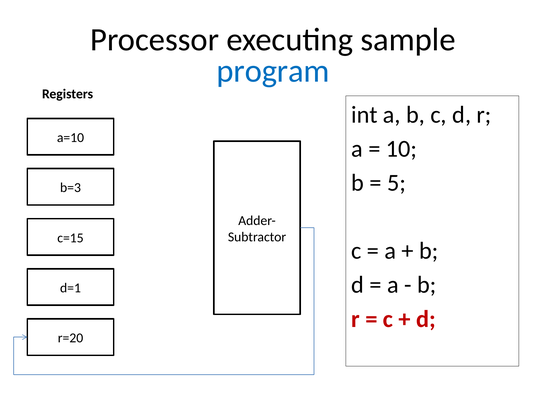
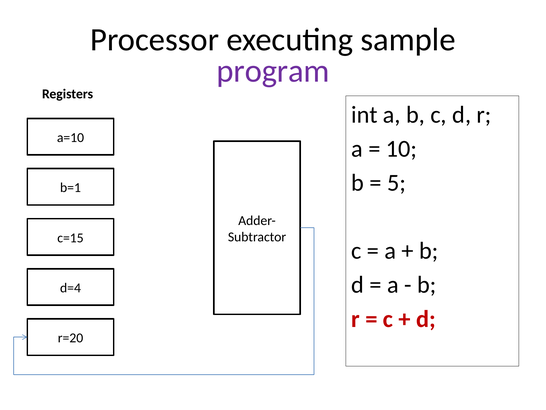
program colour: blue -> purple (273, 71)
b=3: b=3 -> b=1 (71, 187)
d=1: d=1 -> d=4 (71, 288)
